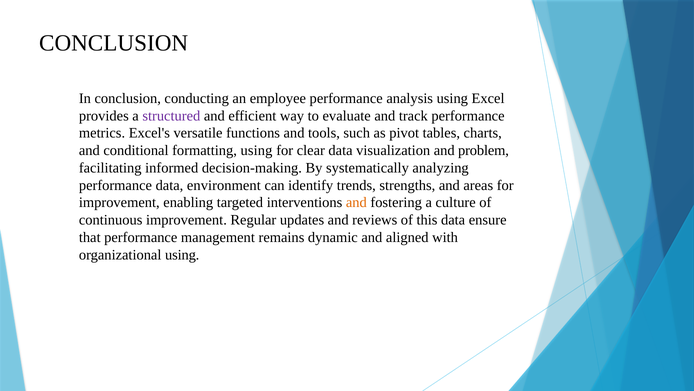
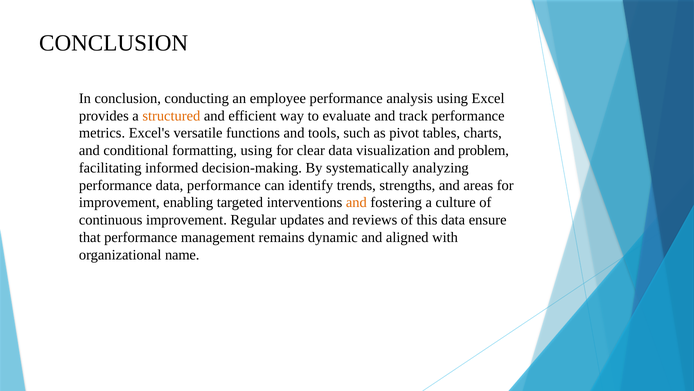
structured colour: purple -> orange (171, 116)
data environment: environment -> performance (224, 185)
organizational using: using -> name (182, 254)
